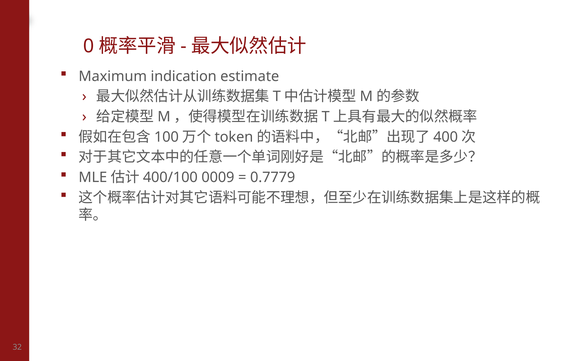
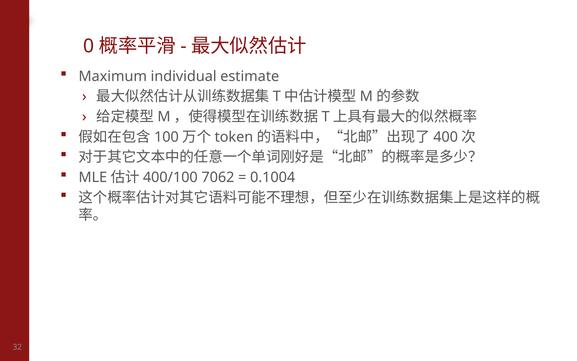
indication: indication -> individual (184, 76)
0009: 0009 -> 7062 (218, 177)
0.7779: 0.7779 -> 0.1004 (273, 177)
